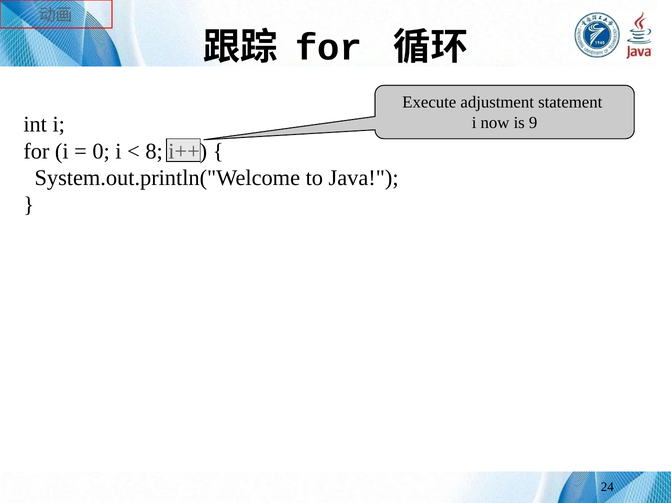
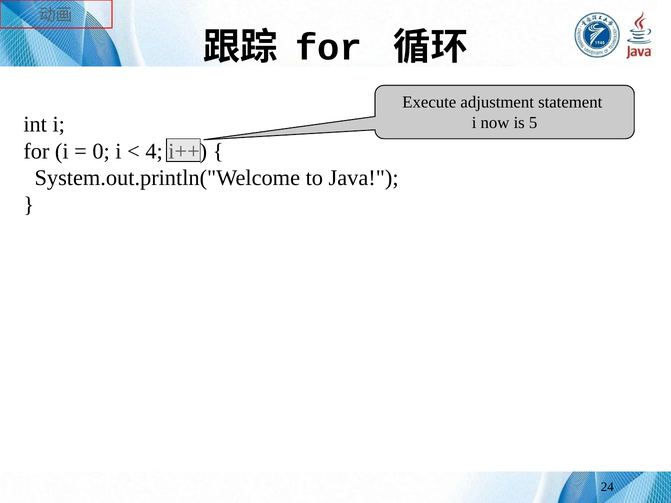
9: 9 -> 5 (533, 123)
8: 8 -> 4 (154, 151)
